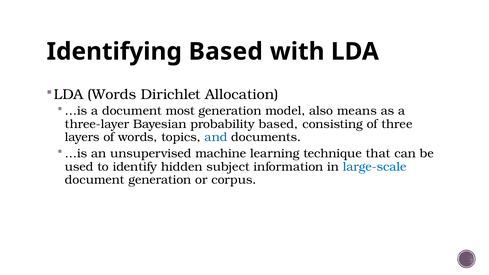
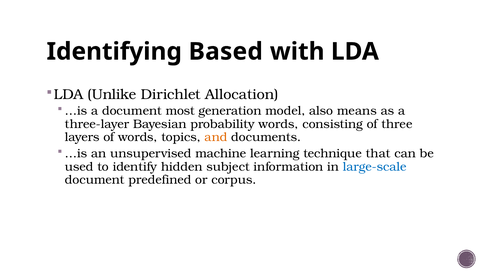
Words: Words -> Unlike (112, 95)
probability based: based -> words (279, 124)
and colour: blue -> orange (216, 137)
document generation: generation -> predefined (160, 180)
